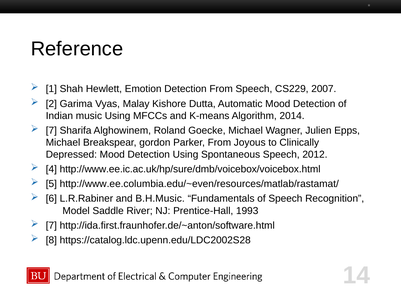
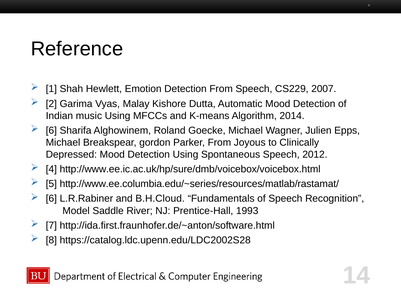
7: 7 -> 6 (51, 130)
http://www.ee.columbia.edu/~even/resources/matlab/rastamat/: http://www.ee.columbia.edu/~even/resources/matlab/rastamat/ -> http://www.ee.columbia.edu/~series/resources/matlab/rastamat/ (199, 184)
B.H.Music: B.H.Music -> B.H.Cloud (160, 199)
